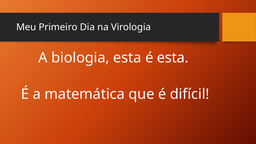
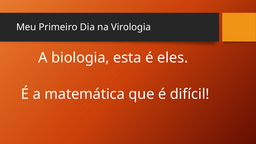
é esta: esta -> eles (173, 58)
